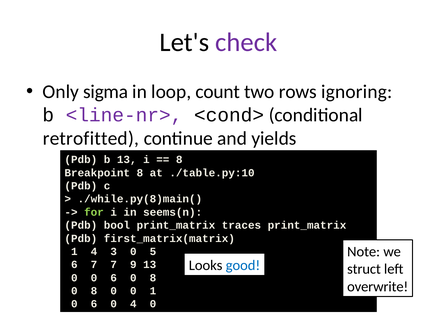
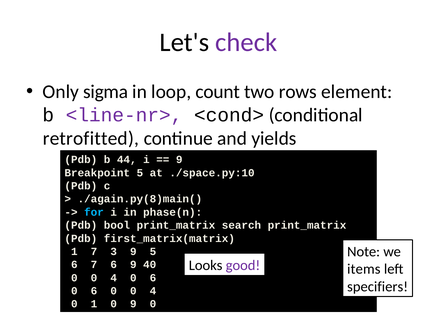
ignoring: ignoring -> element (357, 92)
b 13: 13 -> 44 (127, 160)
8: 8 -> 9 (179, 160)
Breakpoint 8: 8 -> 5 (140, 173)
./table.py:10: ./table.py:10 -> ./space.py:10 (212, 173)
./while.py(8)main(: ./while.py(8)main( -> ./again.py(8)main( (140, 199)
for colour: light green -> light blue (94, 212)
seems(n: seems(n -> phase(n (173, 212)
traces: traces -> search (241, 225)
1 4: 4 -> 7 (94, 251)
3 0: 0 -> 9 (133, 251)
good colour: blue -> purple (243, 265)
7 7: 7 -> 6 (114, 264)
9 13: 13 -> 40 (150, 264)
struct: struct -> items (364, 269)
6: 6 -> 4 (114, 278)
8: 8 -> 6 (153, 278)
overwrite: overwrite -> specifiers (378, 286)
8: 8 -> 6 (94, 291)
1: 1 -> 4 (153, 291)
6: 6 -> 1 (94, 304)
0 4: 4 -> 9 (133, 304)
